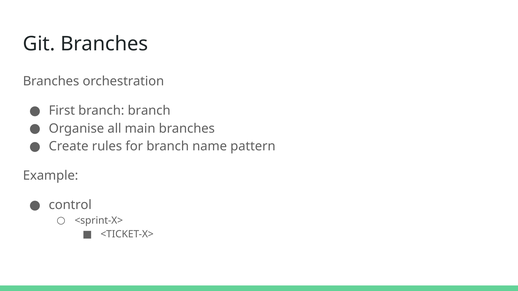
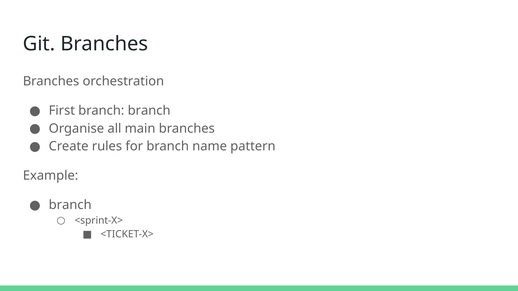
control: control -> branch (70, 205)
